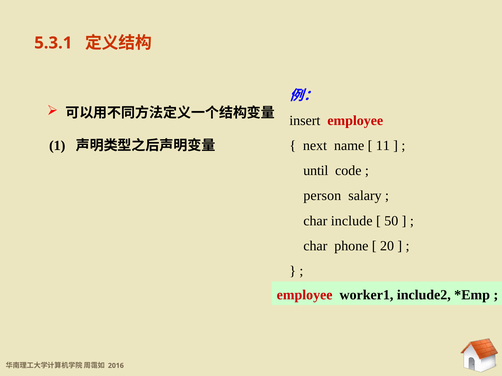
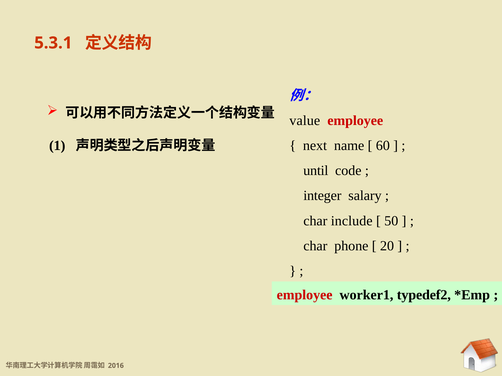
insert: insert -> value (305, 121)
11: 11 -> 60 (383, 146)
person: person -> integer (322, 196)
include2: include2 -> typedef2 (424, 295)
